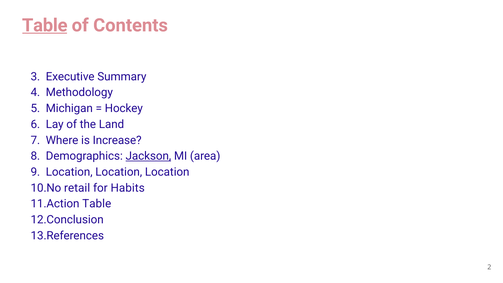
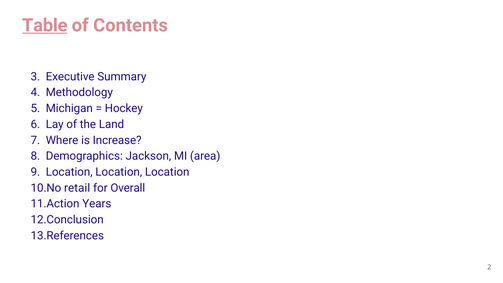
Jackson underline: present -> none (148, 156)
Habits: Habits -> Overall (128, 188)
Table: Table -> Years (97, 204)
